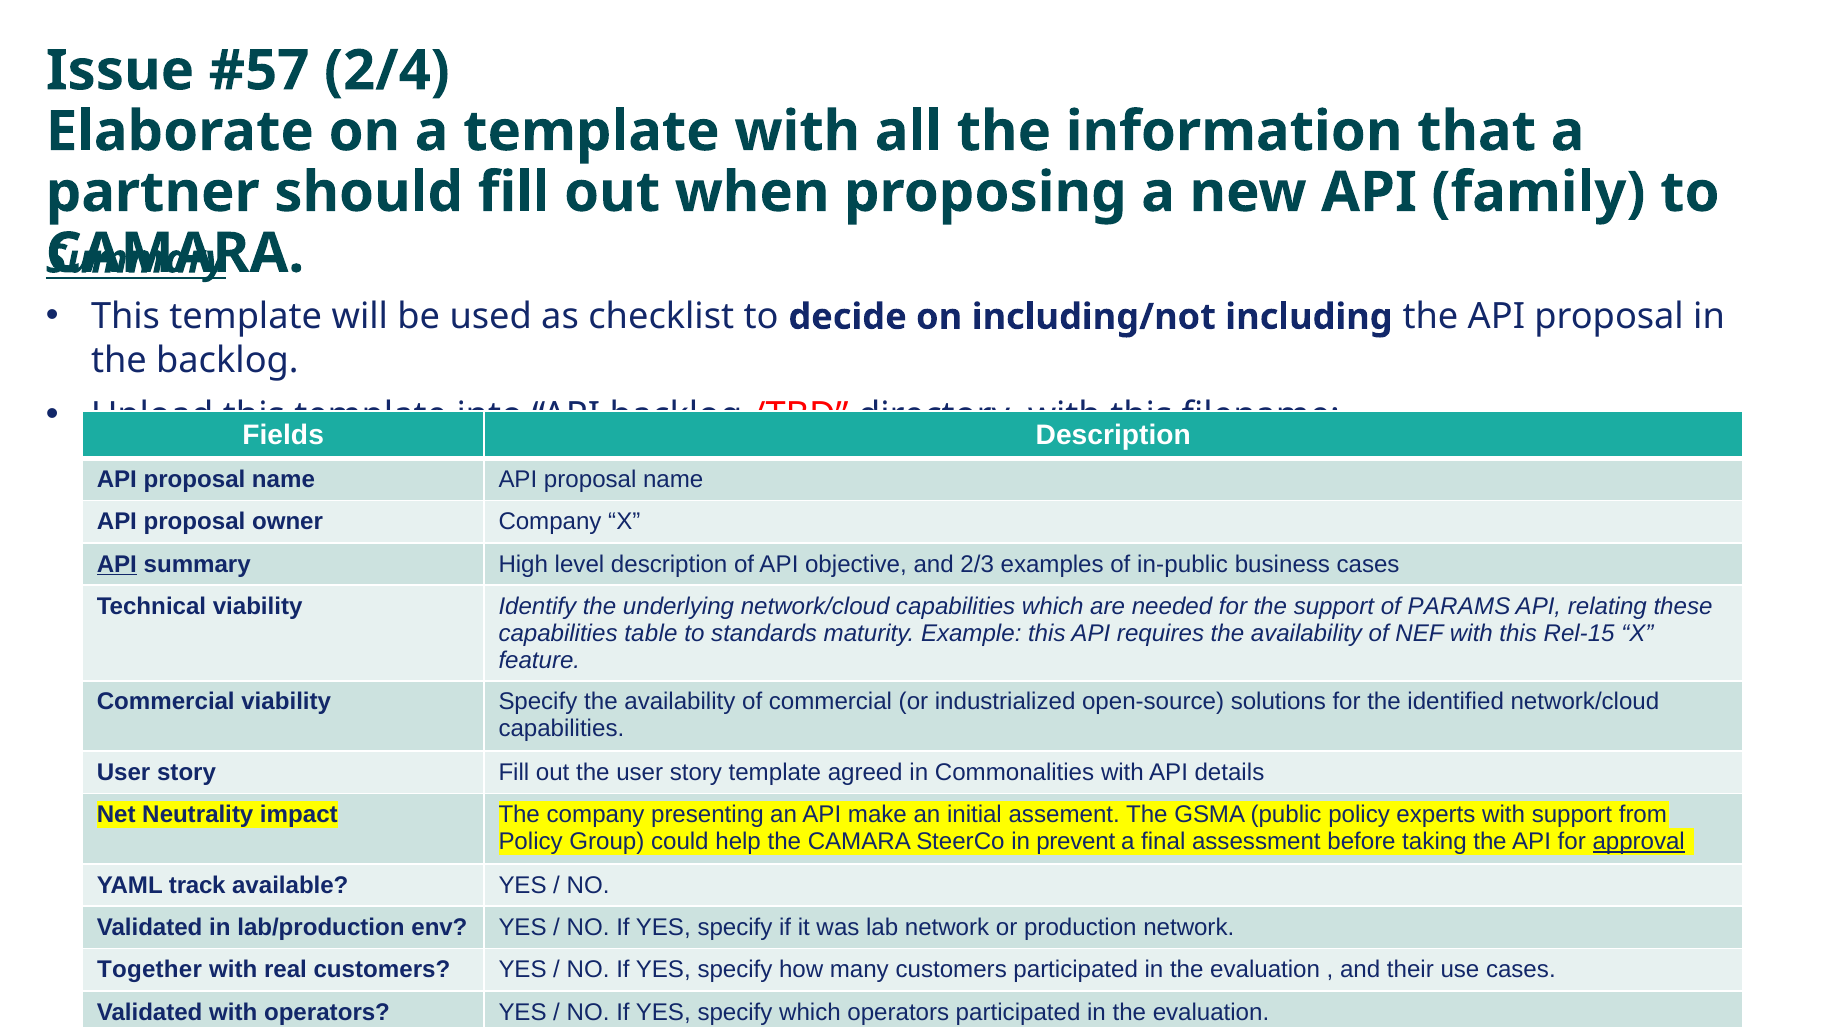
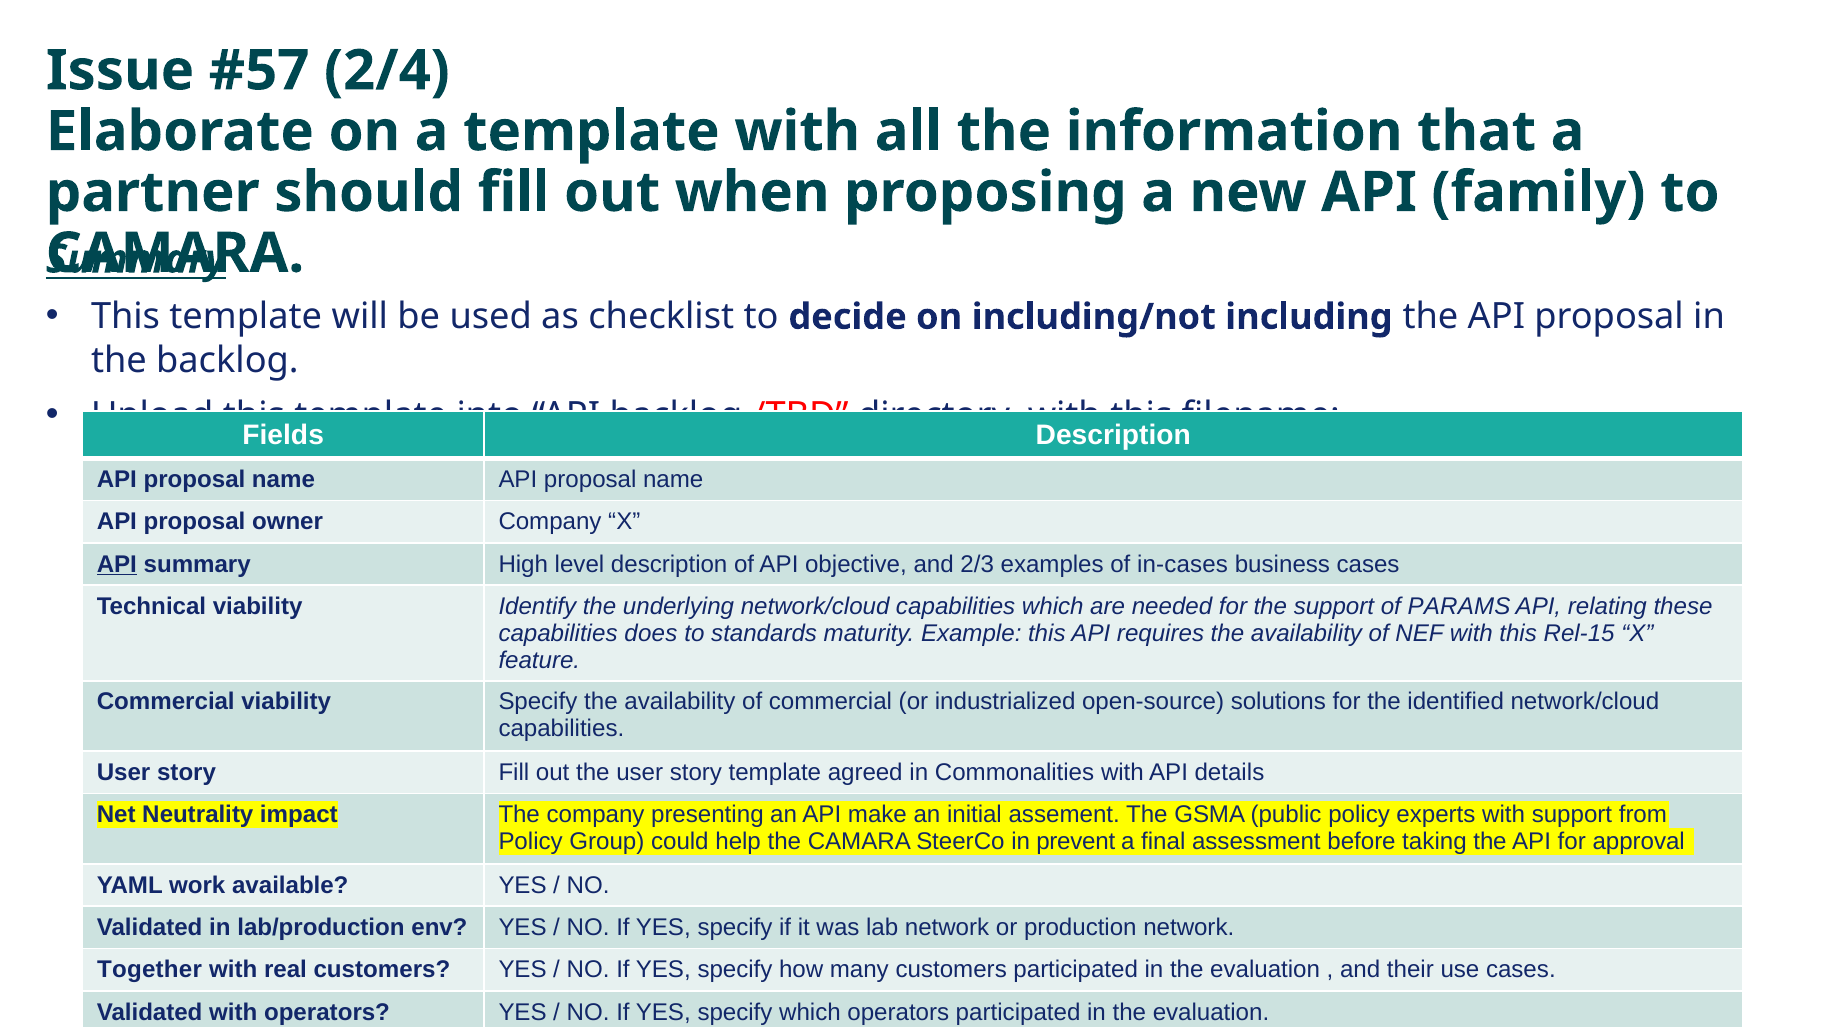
in-public: in-public -> in-cases (1183, 564)
table: table -> does (651, 634)
approval underline: present -> none (1639, 842)
track: track -> work (197, 885)
